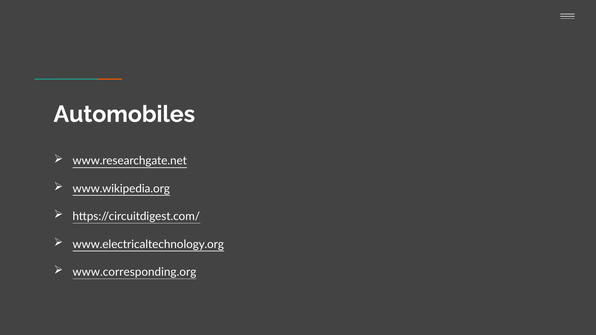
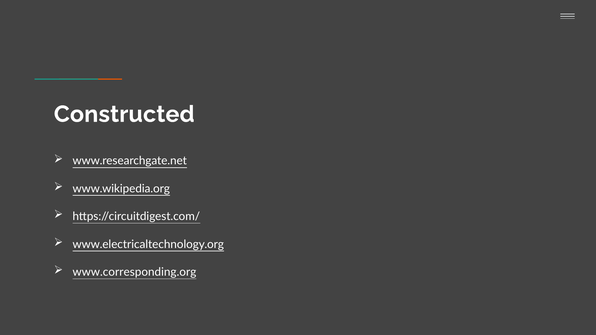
Automobiles: Automobiles -> Constructed (124, 114)
